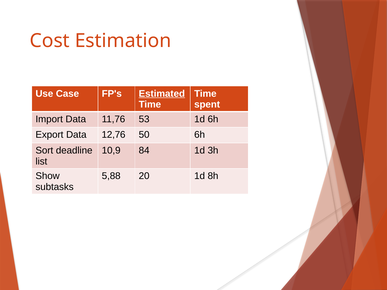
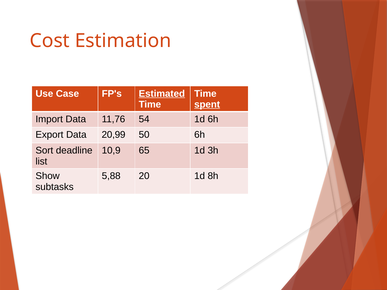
spent underline: none -> present (207, 105)
53: 53 -> 54 (144, 119)
12,76: 12,76 -> 20,99 (114, 135)
84: 84 -> 65 (144, 151)
